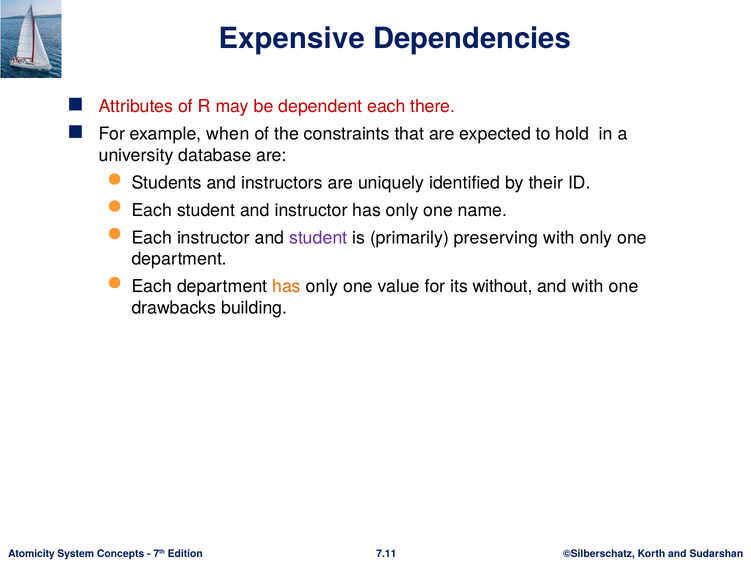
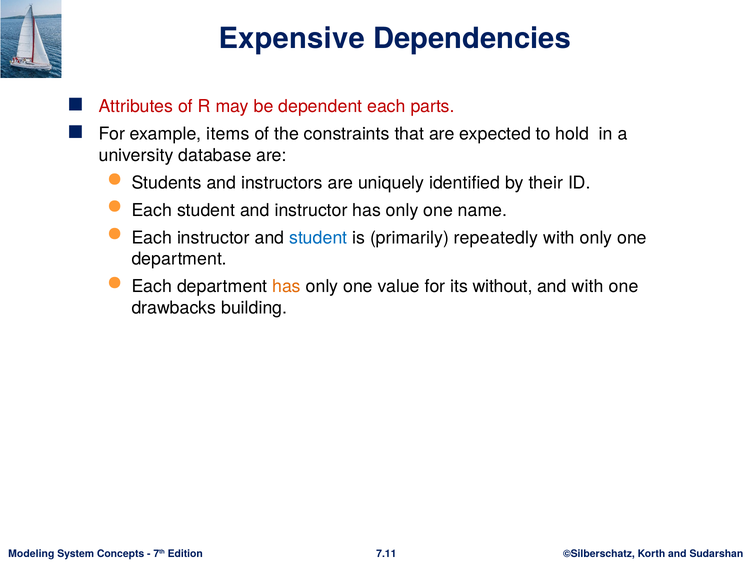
there: there -> parts (433, 107)
when: when -> items (228, 134)
student colour: purple -> blue (318, 238)
preserving: preserving -> repeatedly (496, 238)
Atomicity: Atomicity -> Modeling (31, 554)
